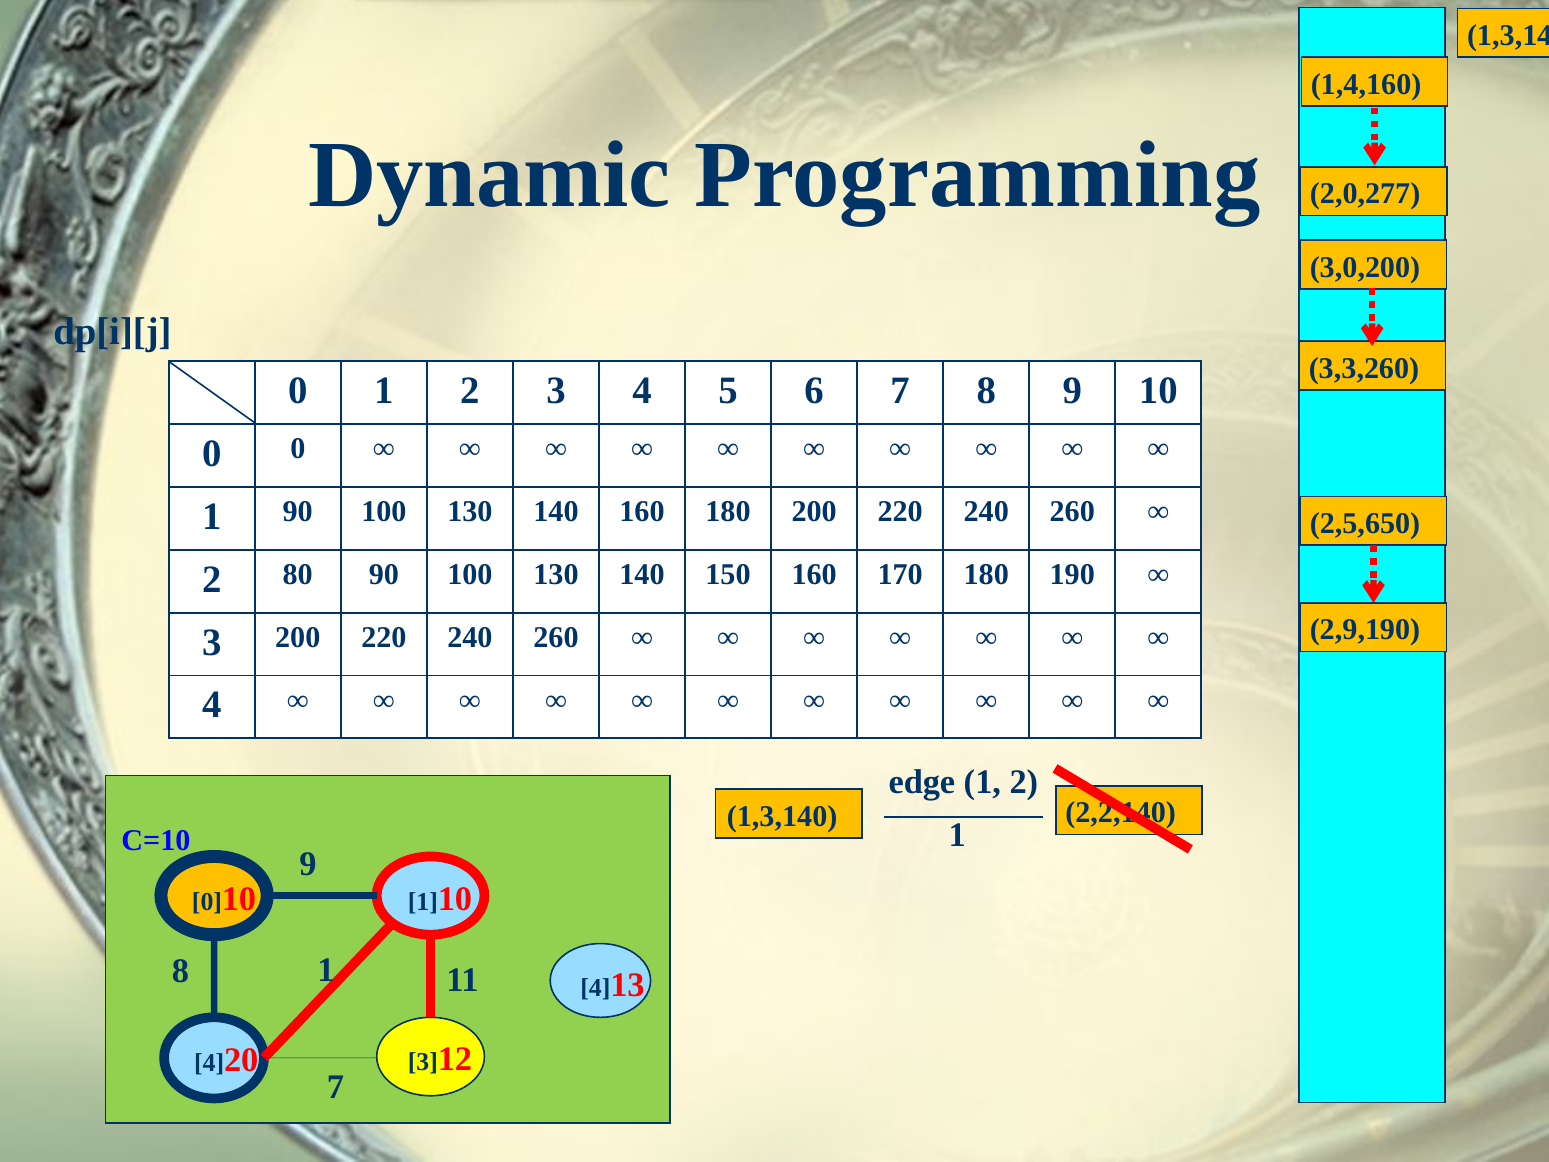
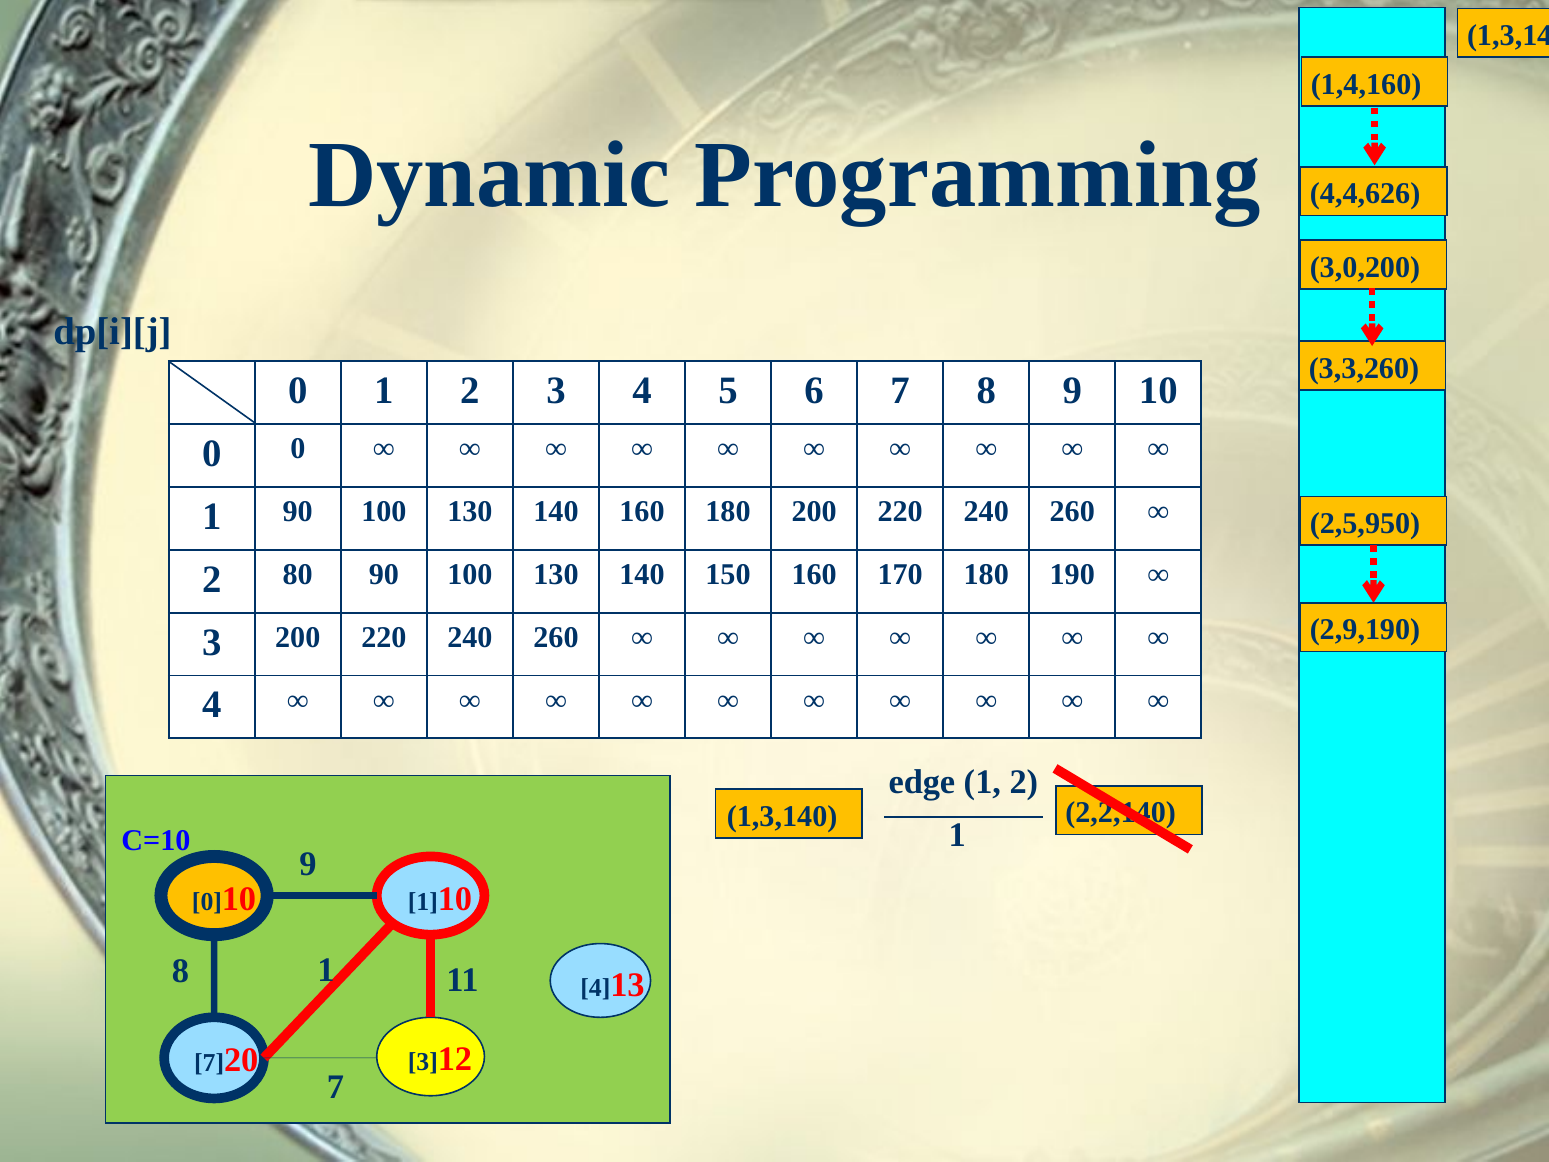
2,0,277: 2,0,277 -> 4,4,626 (1365, 194)
2,5,650: 2,5,650 -> 2,5,950 (1365, 523)
4: 4 -> 7 (209, 1063)
